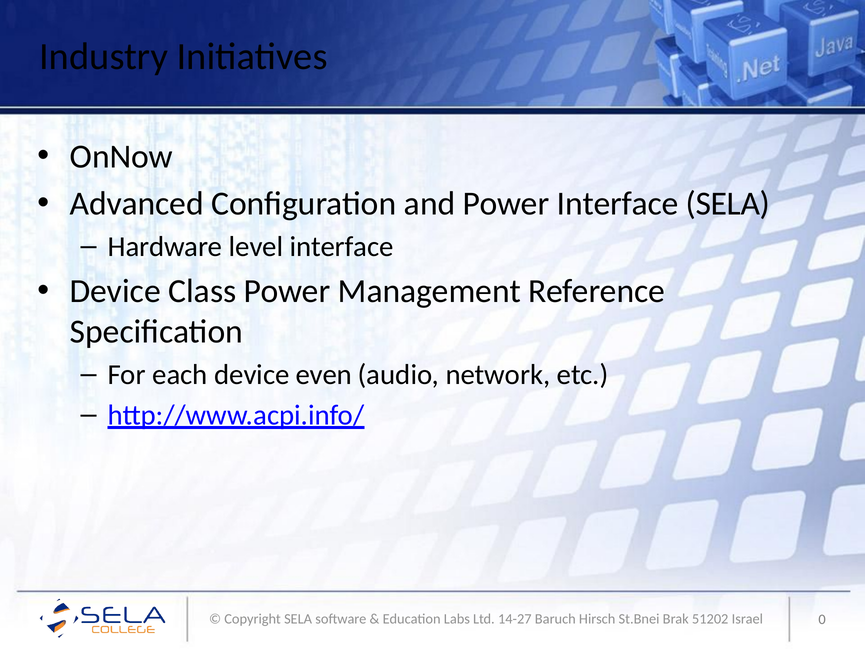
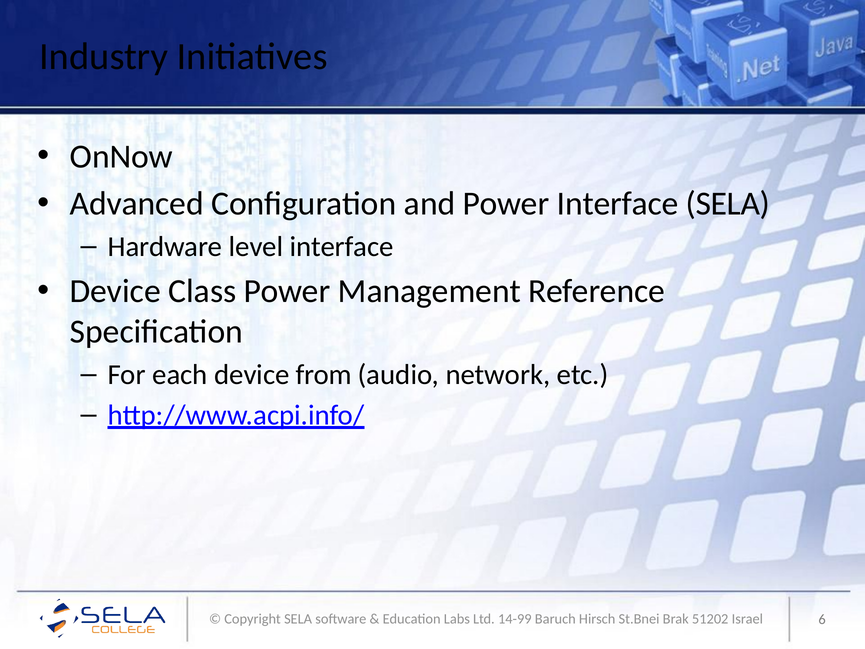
even: even -> from (324, 374)
14-27: 14-27 -> 14-99 (515, 619)
0: 0 -> 6 (822, 619)
